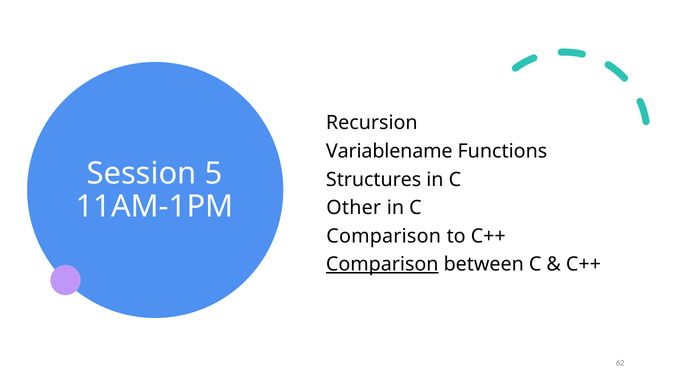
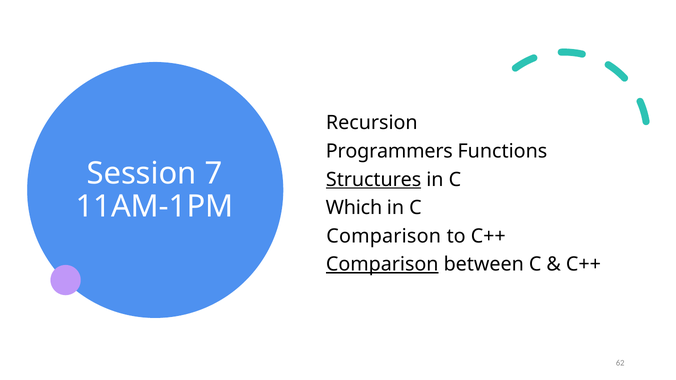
Variablename: Variablename -> Programmers (389, 151)
5: 5 -> 7 (214, 173)
Structures underline: none -> present (374, 180)
Other: Other -> Which (354, 208)
